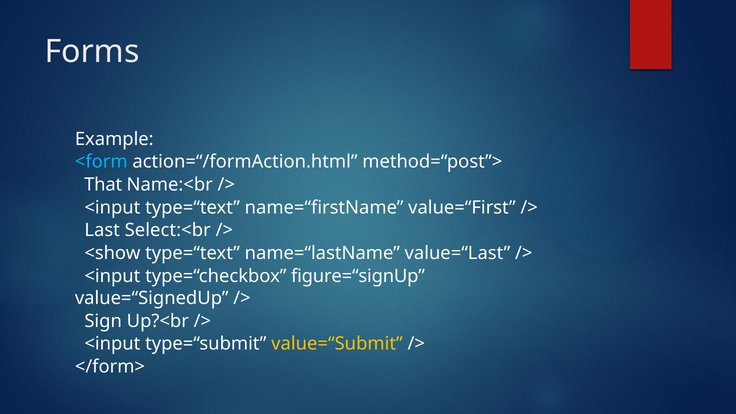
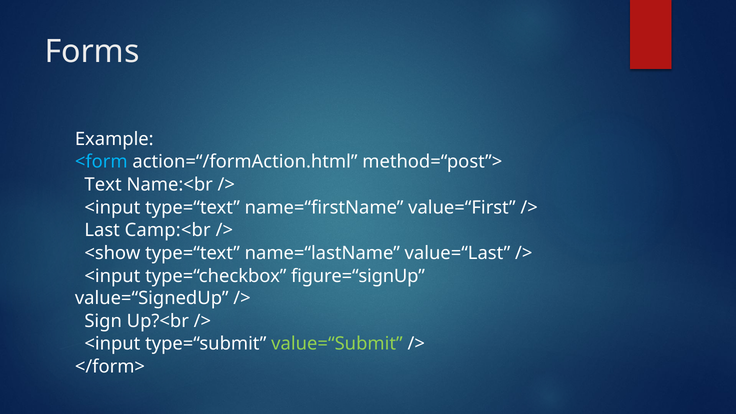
That: That -> Text (103, 185)
Select:<br: Select:<br -> Camp:<br (168, 230)
value=“Submit colour: yellow -> light green (337, 344)
